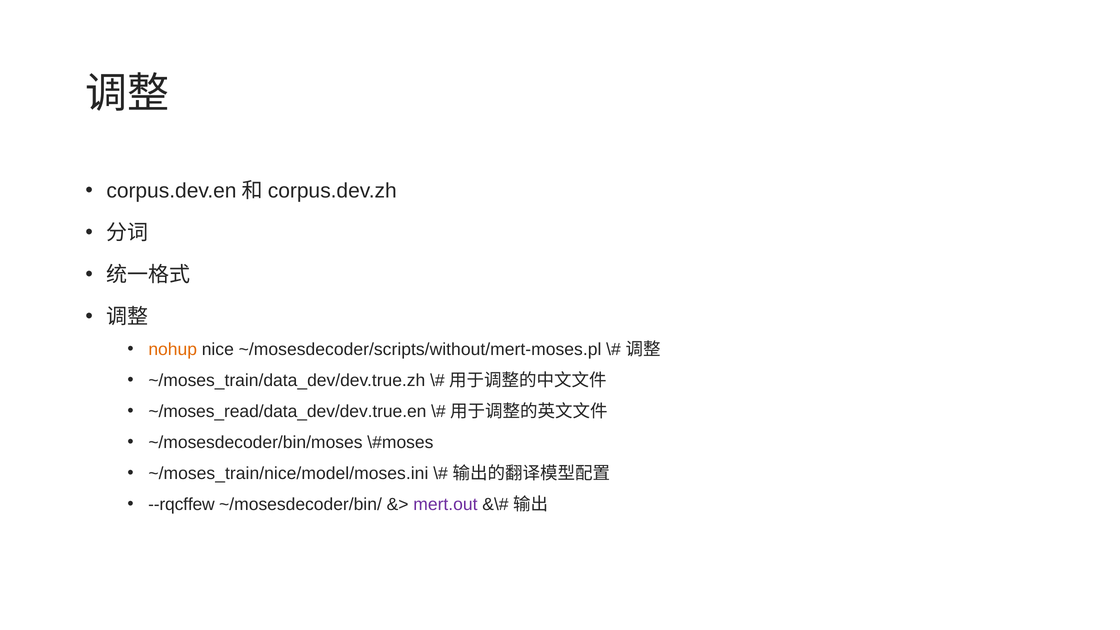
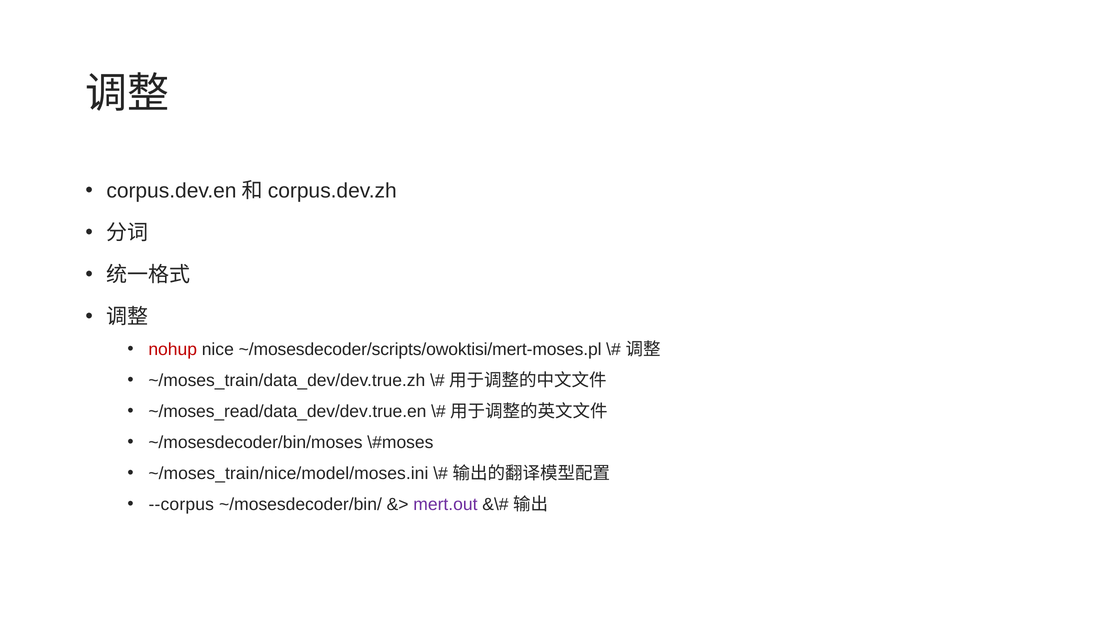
nohup colour: orange -> red (173, 350)
~/mosesdecoder/scripts/without/mert-moses.pl: ~/mosesdecoder/scripts/without/mert-moses.pl -> ~/mosesdecoder/scripts/owoktisi/mert-moses.pl (420, 350)
--rqcffew: --rqcffew -> --corpus (181, 505)
